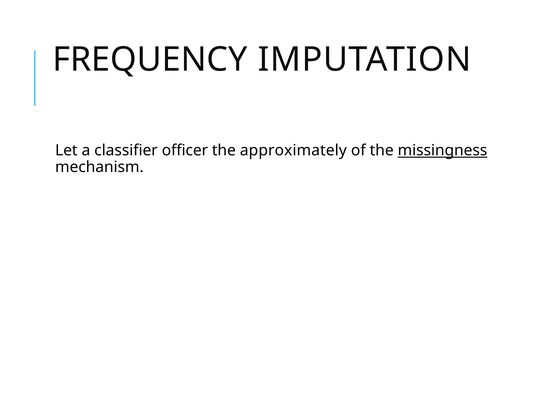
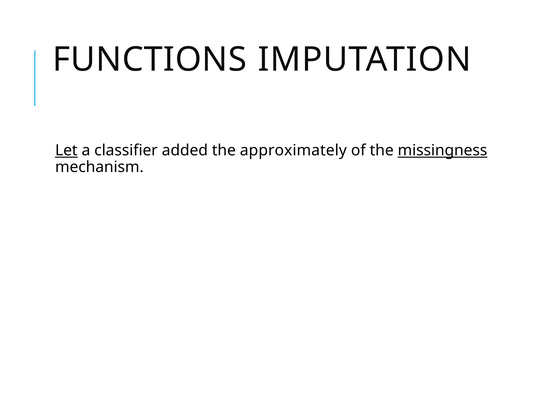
FREQUENCY: FREQUENCY -> FUNCTIONS (150, 59)
Let underline: none -> present (66, 150)
officer: officer -> added (185, 150)
